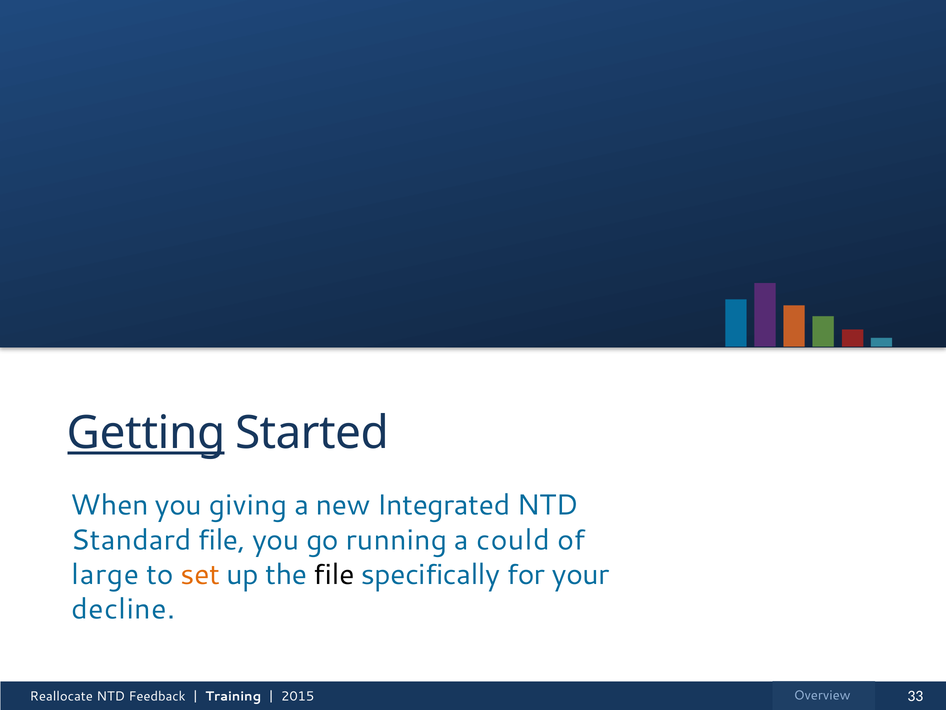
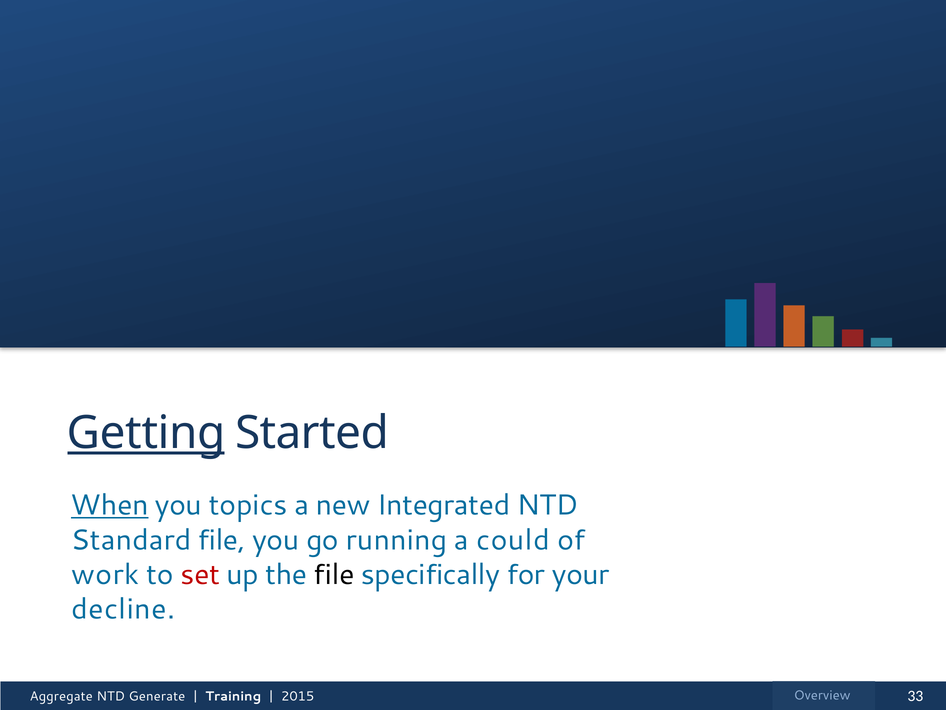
When underline: none -> present (110, 505)
giving: giving -> topics (248, 505)
large: large -> work (105, 574)
set colour: orange -> red (200, 574)
Reallocate: Reallocate -> Aggregate (61, 696)
Feedback: Feedback -> Generate (157, 696)
